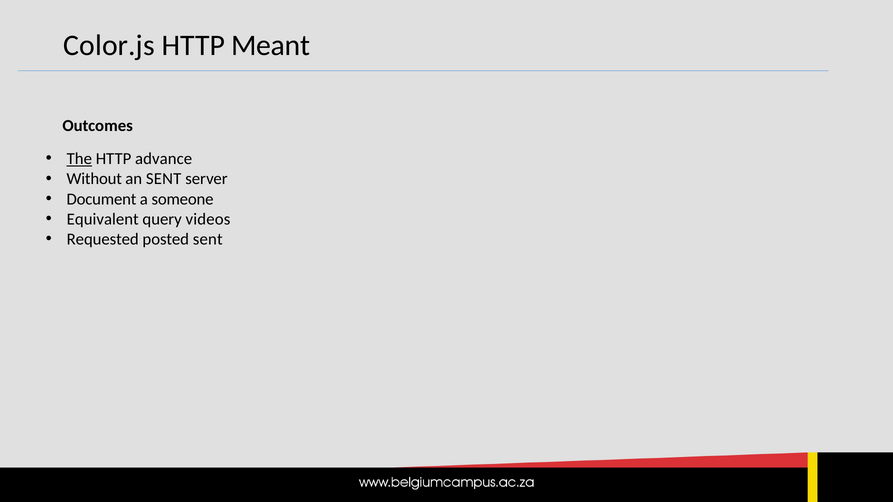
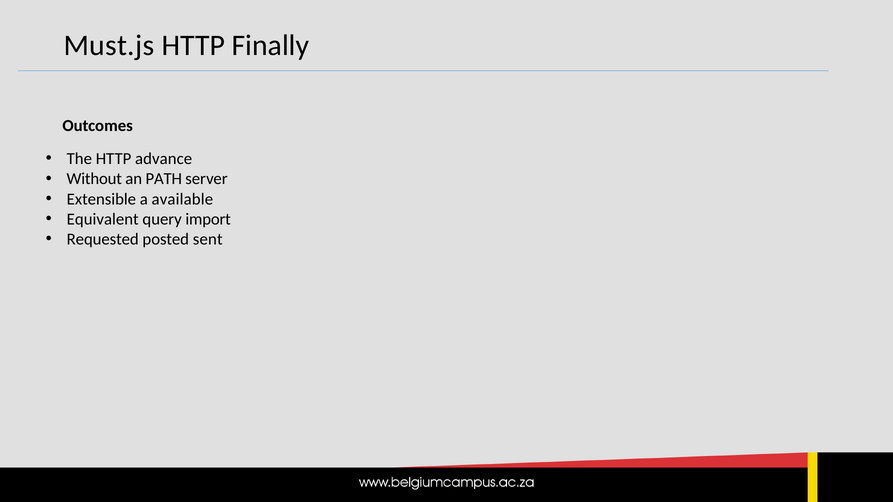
Color.js: Color.js -> Must.js (109, 45)
Meant: Meant -> Finally (270, 45)
The underline: present -> none (79, 159)
an SENT: SENT -> PATH (164, 179)
Document: Document -> Extensible (101, 199)
someone: someone -> available (182, 199)
videos: videos -> import (208, 219)
